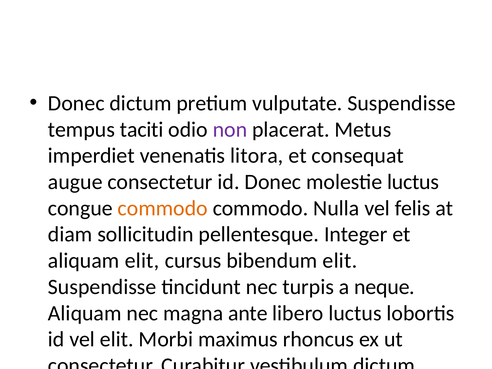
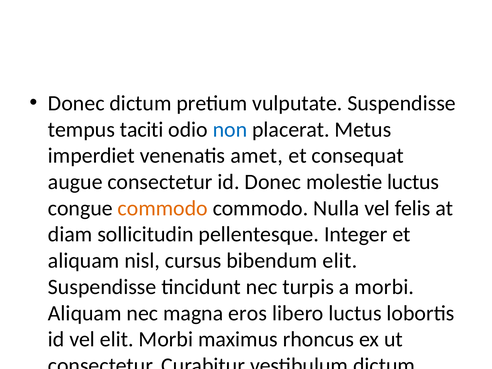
non colour: purple -> blue (230, 129)
venenatis litora: litora -> amet (257, 156)
aliquam elit: elit -> nisl (142, 261)
a neque: neque -> morbi (384, 287)
ante: ante -> eros (248, 313)
